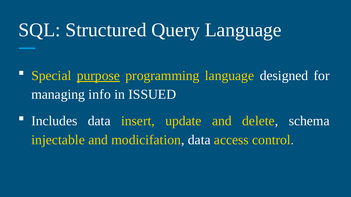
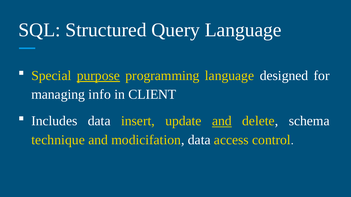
ISSUED: ISSUED -> CLIENT (152, 95)
and underline: none -> present (222, 121)
injectable: injectable -> technique (58, 140)
